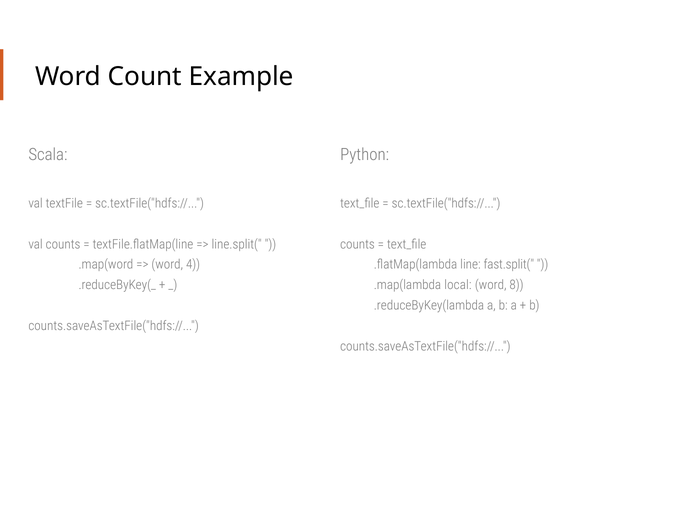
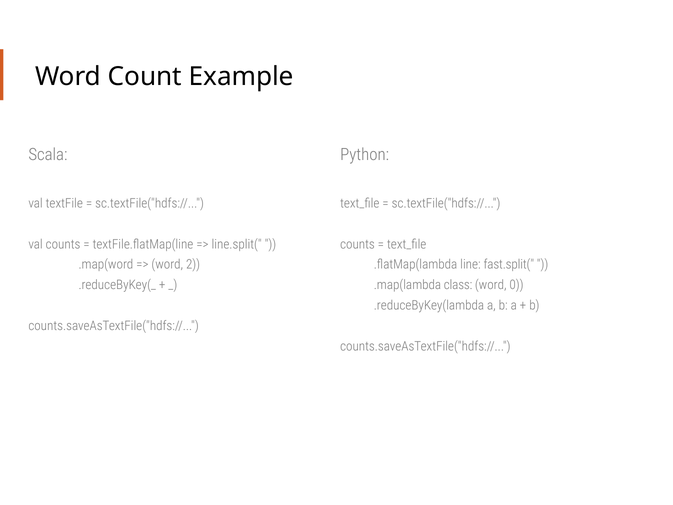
4: 4 -> 2 (193, 264)
local: local -> class (458, 285)
8: 8 -> 0 (516, 285)
